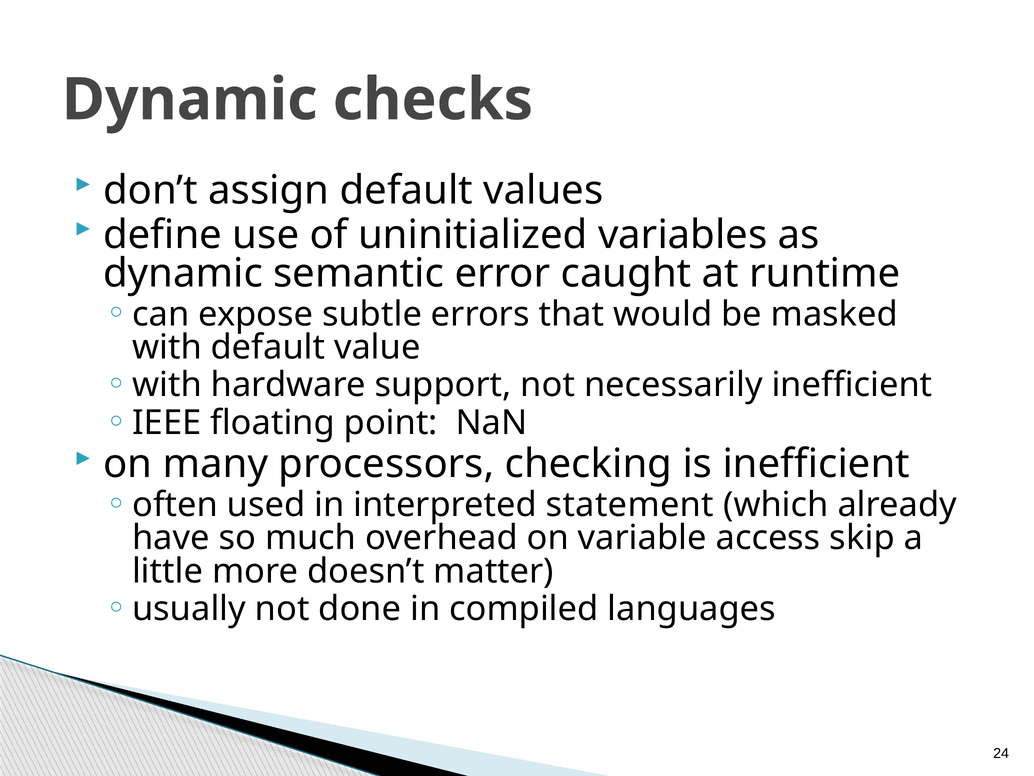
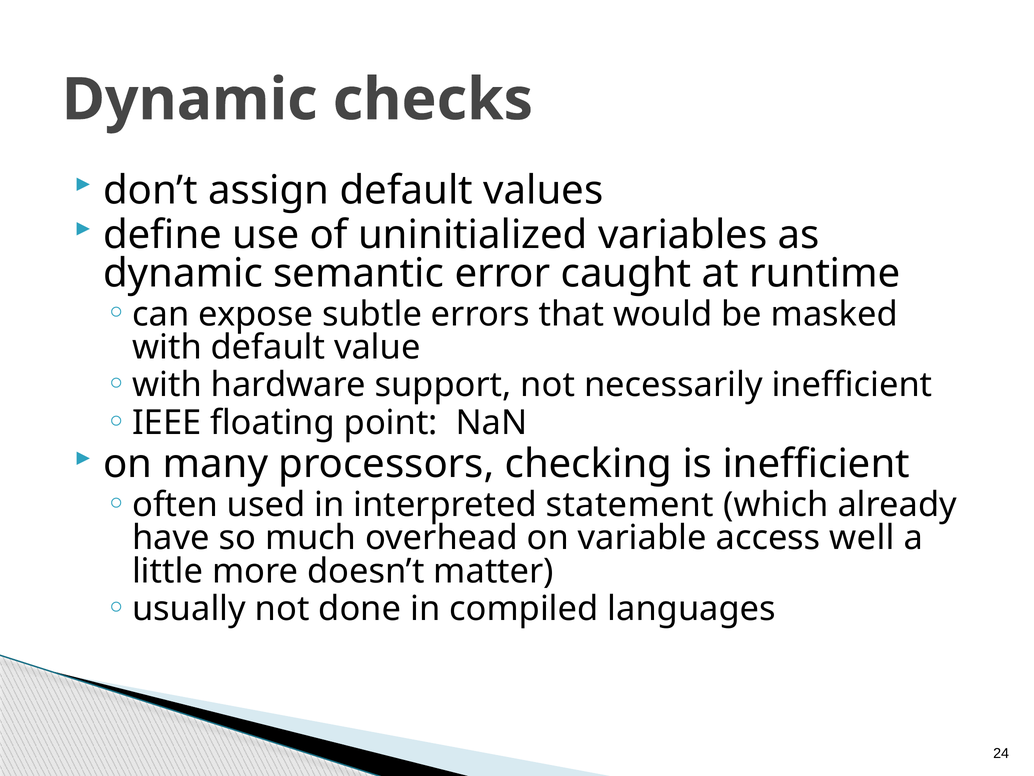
skip: skip -> well (862, 538)
